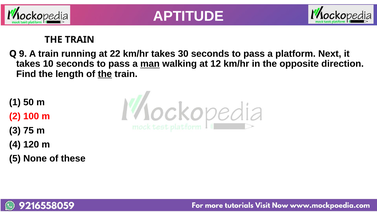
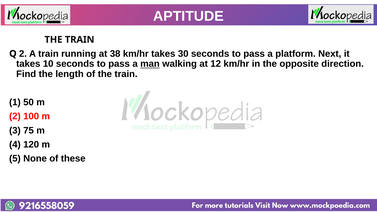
Q 9: 9 -> 2 (23, 54)
22: 22 -> 38 (115, 54)
the underline: present -> none (105, 74)
